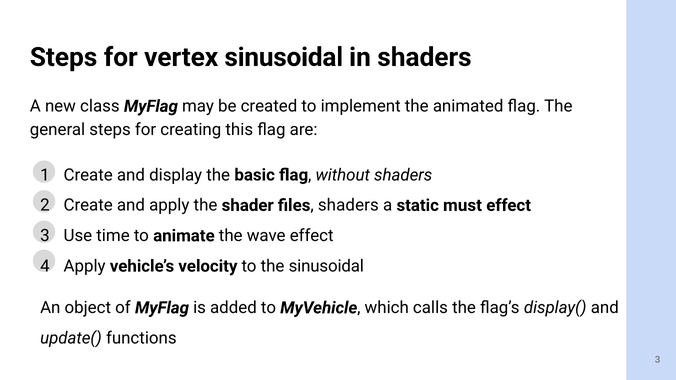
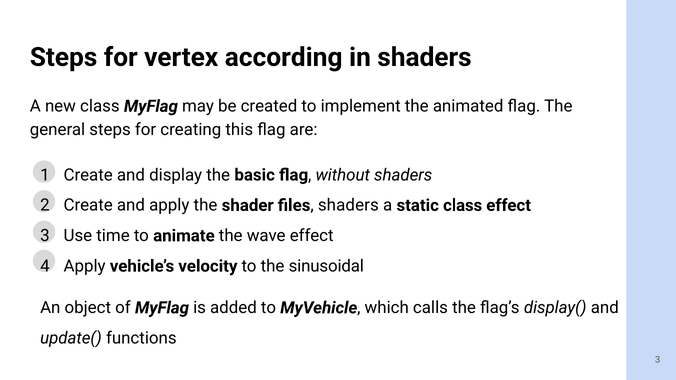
vertex sinusoidal: sinusoidal -> according (284, 57)
static must: must -> class (463, 205)
